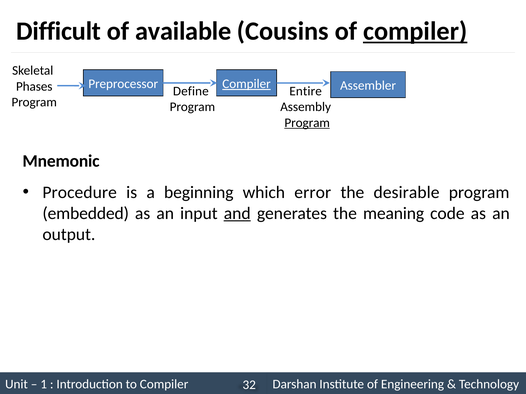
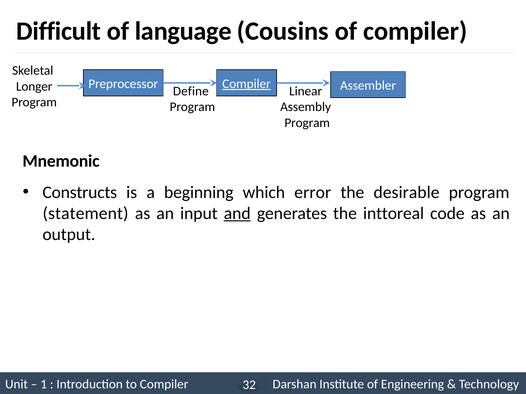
available: available -> language (183, 31)
compiler underline: present -> none (415, 31)
Phases: Phases -> Longer (34, 87)
Entire: Entire -> Linear (306, 91)
Program underline: present -> none (307, 123)
Procedure: Procedure -> Constructs (80, 192)
embedded: embedded -> statement (86, 214)
meaning: meaning -> inttoreal (394, 214)
